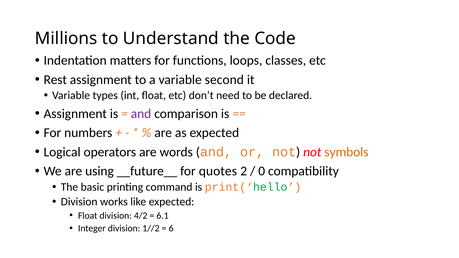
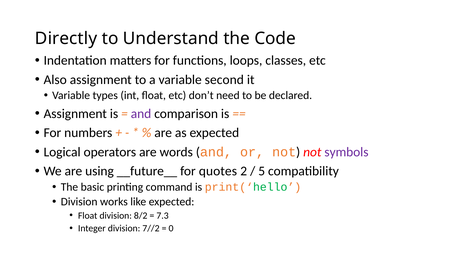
Millions: Millions -> Directly (66, 39)
Rest: Rest -> Also (55, 80)
symbols colour: orange -> purple (346, 152)
0: 0 -> 5 (262, 171)
4/2: 4/2 -> 8/2 (141, 216)
6.1: 6.1 -> 7.3 (163, 216)
1//2: 1//2 -> 7//2 (151, 228)
6: 6 -> 0 (171, 228)
